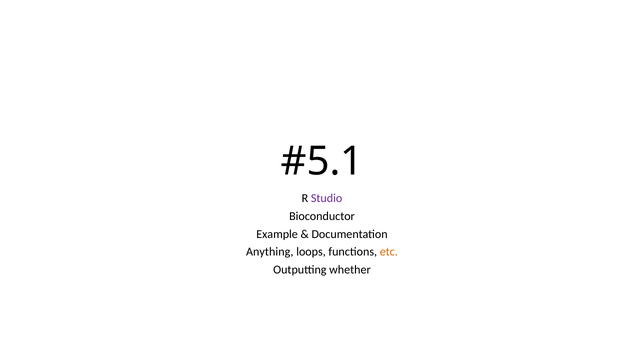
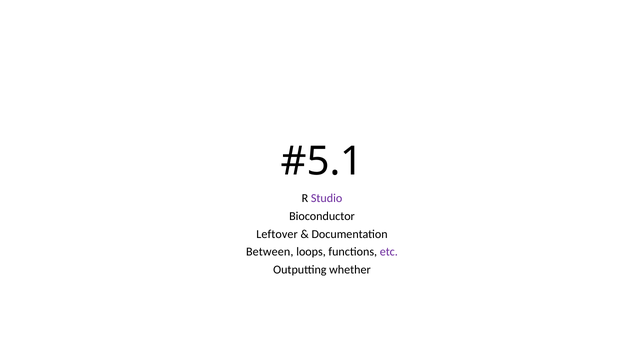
Example: Example -> Leftover (277, 234)
Anything: Anything -> Between (270, 251)
etc colour: orange -> purple (389, 251)
